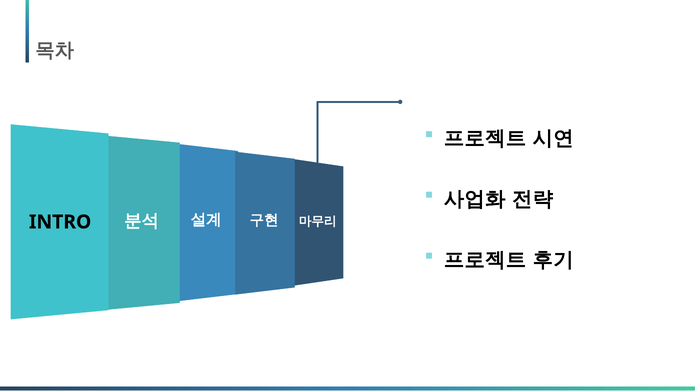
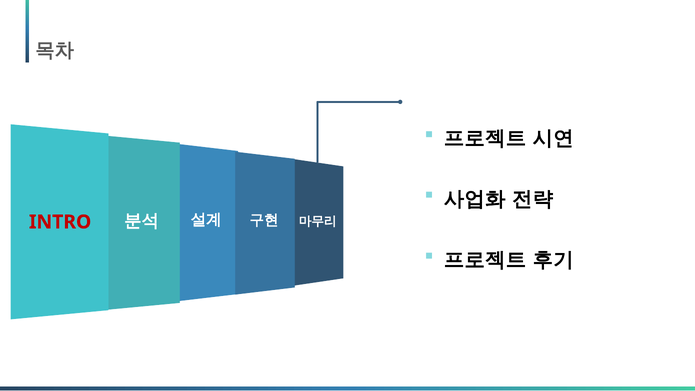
INTRO colour: black -> red (60, 222)
